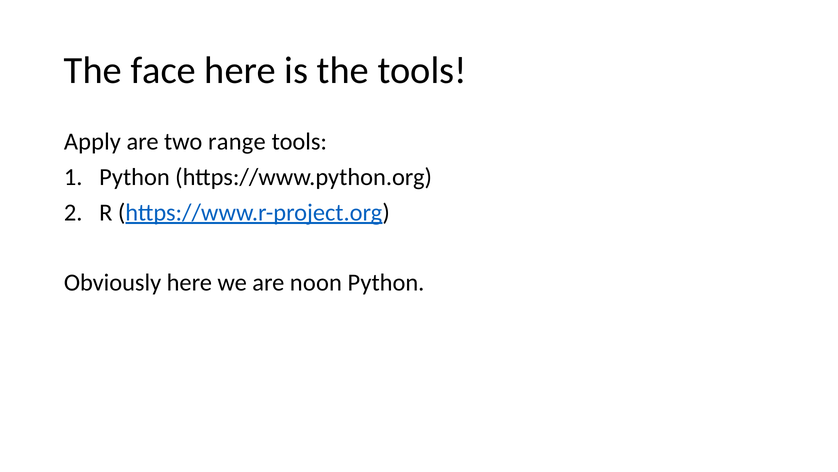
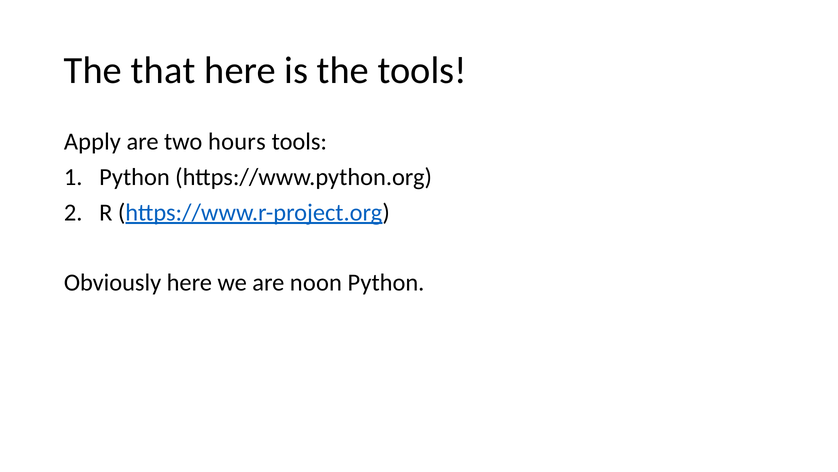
face: face -> that (163, 70)
range: range -> hours (237, 142)
